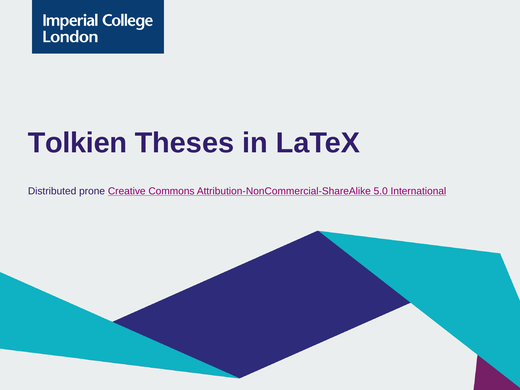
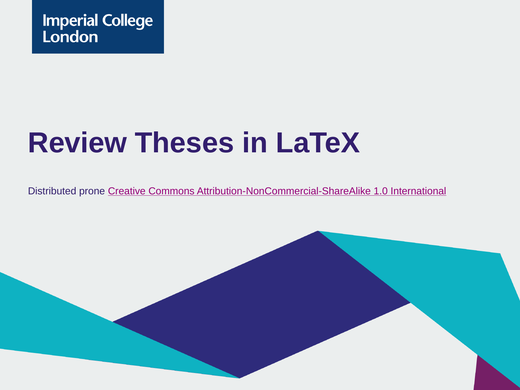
Tolkien: Tolkien -> Review (77, 143)
5.0: 5.0 -> 1.0 (381, 191)
